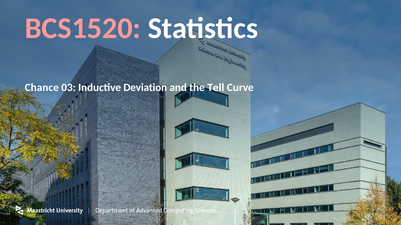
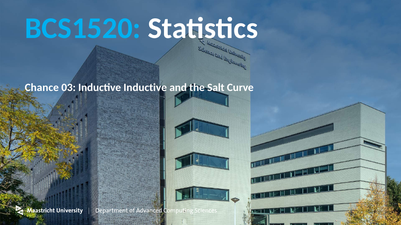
BCS1520 colour: pink -> light blue (83, 28)
Inductive Deviation: Deviation -> Inductive (145, 88)
Tell: Tell -> Salt (216, 88)
